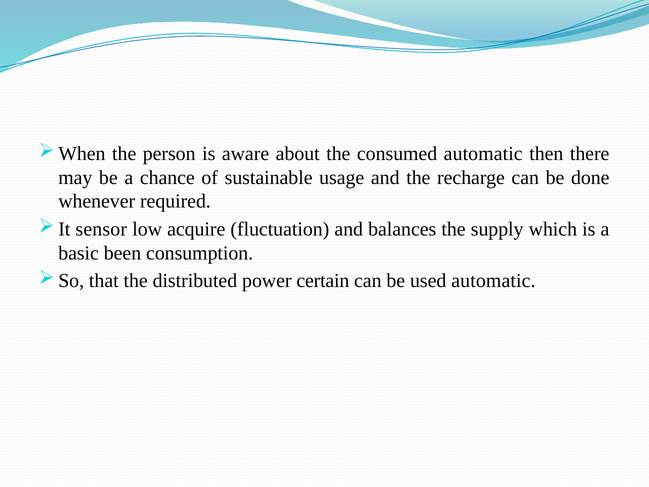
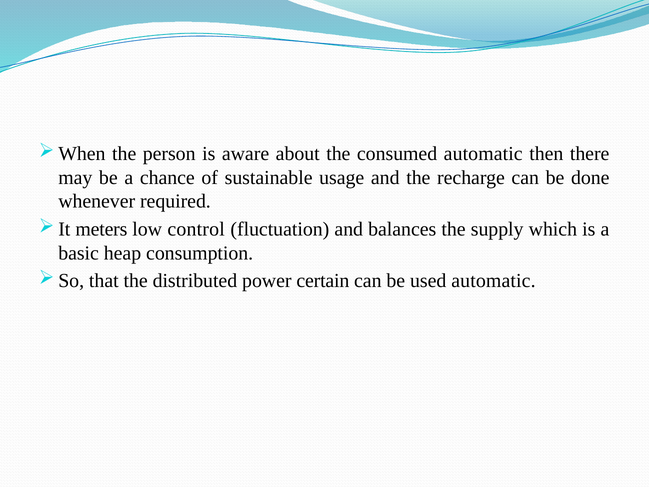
sensor: sensor -> meters (101, 229)
acquire: acquire -> control (196, 229)
been: been -> heap (122, 253)
